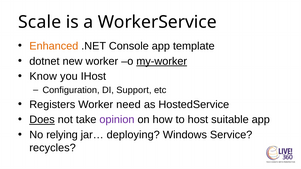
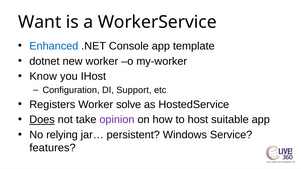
Scale: Scale -> Want (40, 22)
Enhanced colour: orange -> blue (54, 46)
my-worker underline: present -> none (162, 61)
need: need -> solve (129, 105)
deploying: deploying -> persistent (133, 135)
recycles: recycles -> features (53, 148)
